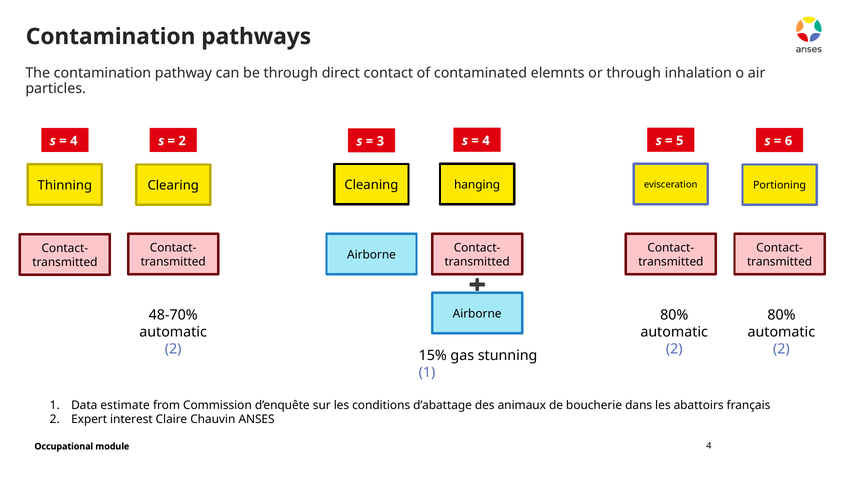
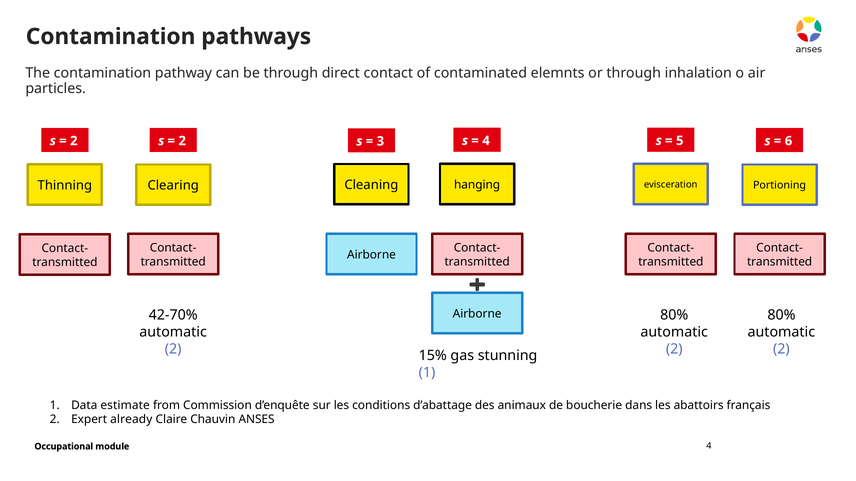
4: 4 -> 2 (74, 141)
48-70%: 48-70% -> 42-70% (173, 315)
interest: interest -> already (131, 420)
